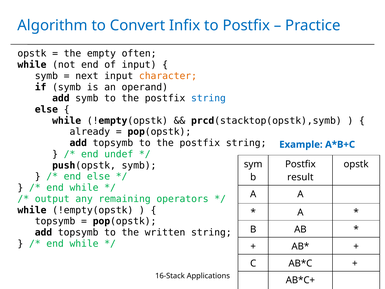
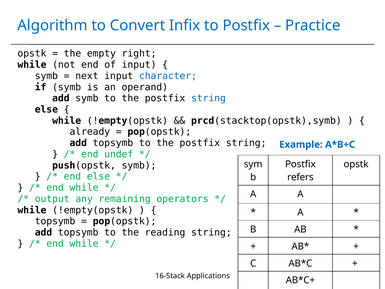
often: often -> right (139, 53)
character colour: orange -> blue (168, 76)
result: result -> refers (300, 177)
written: written -> reading (165, 232)
